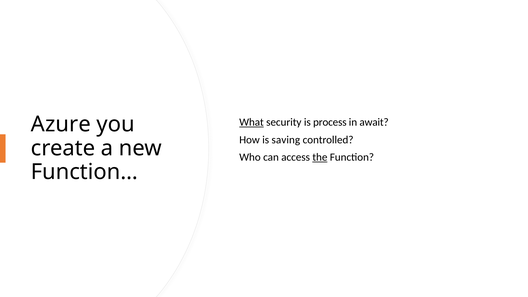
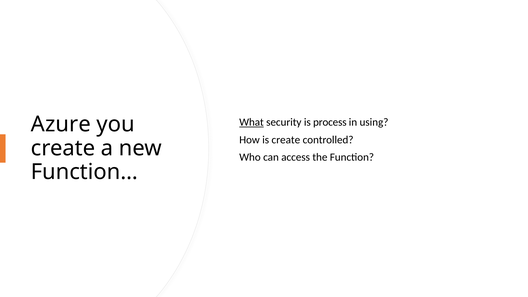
await: await -> using (374, 122)
is saving: saving -> create (286, 140)
the underline: present -> none (320, 157)
